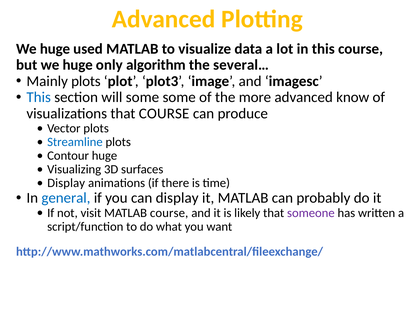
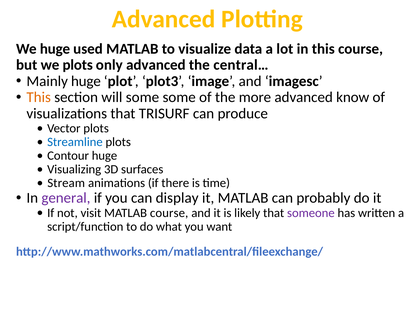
but we huge: huge -> plots (78, 65)
only algorithm: algorithm -> advanced (156, 65)
several…: several… -> central… (241, 65)
Mainly plots: plots -> huge (86, 81)
This colour: blue -> orange (39, 97)
that COURSE: COURSE -> TRISURF (164, 114)
Display: Display -> Stream (66, 183)
general colour: blue -> purple (66, 198)
